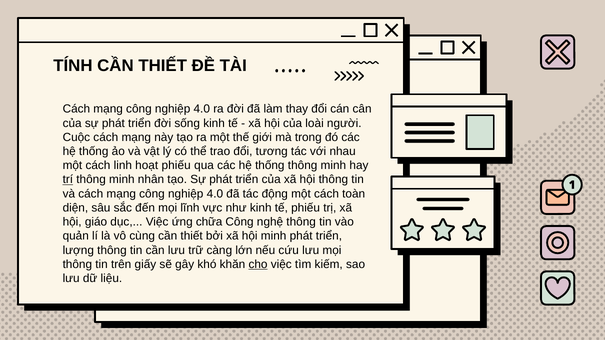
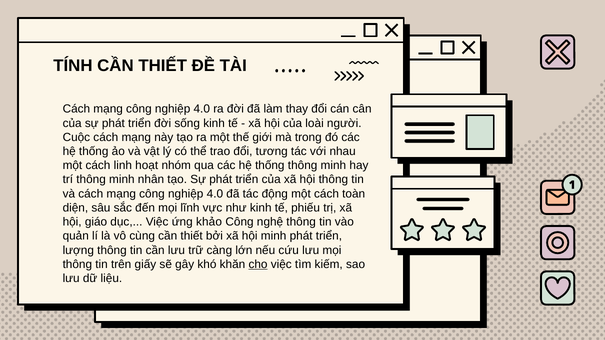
hoạt phiếu: phiếu -> nhóm (176, 166)
trí underline: present -> none (68, 180)
chữa: chữa -> khảo (209, 222)
